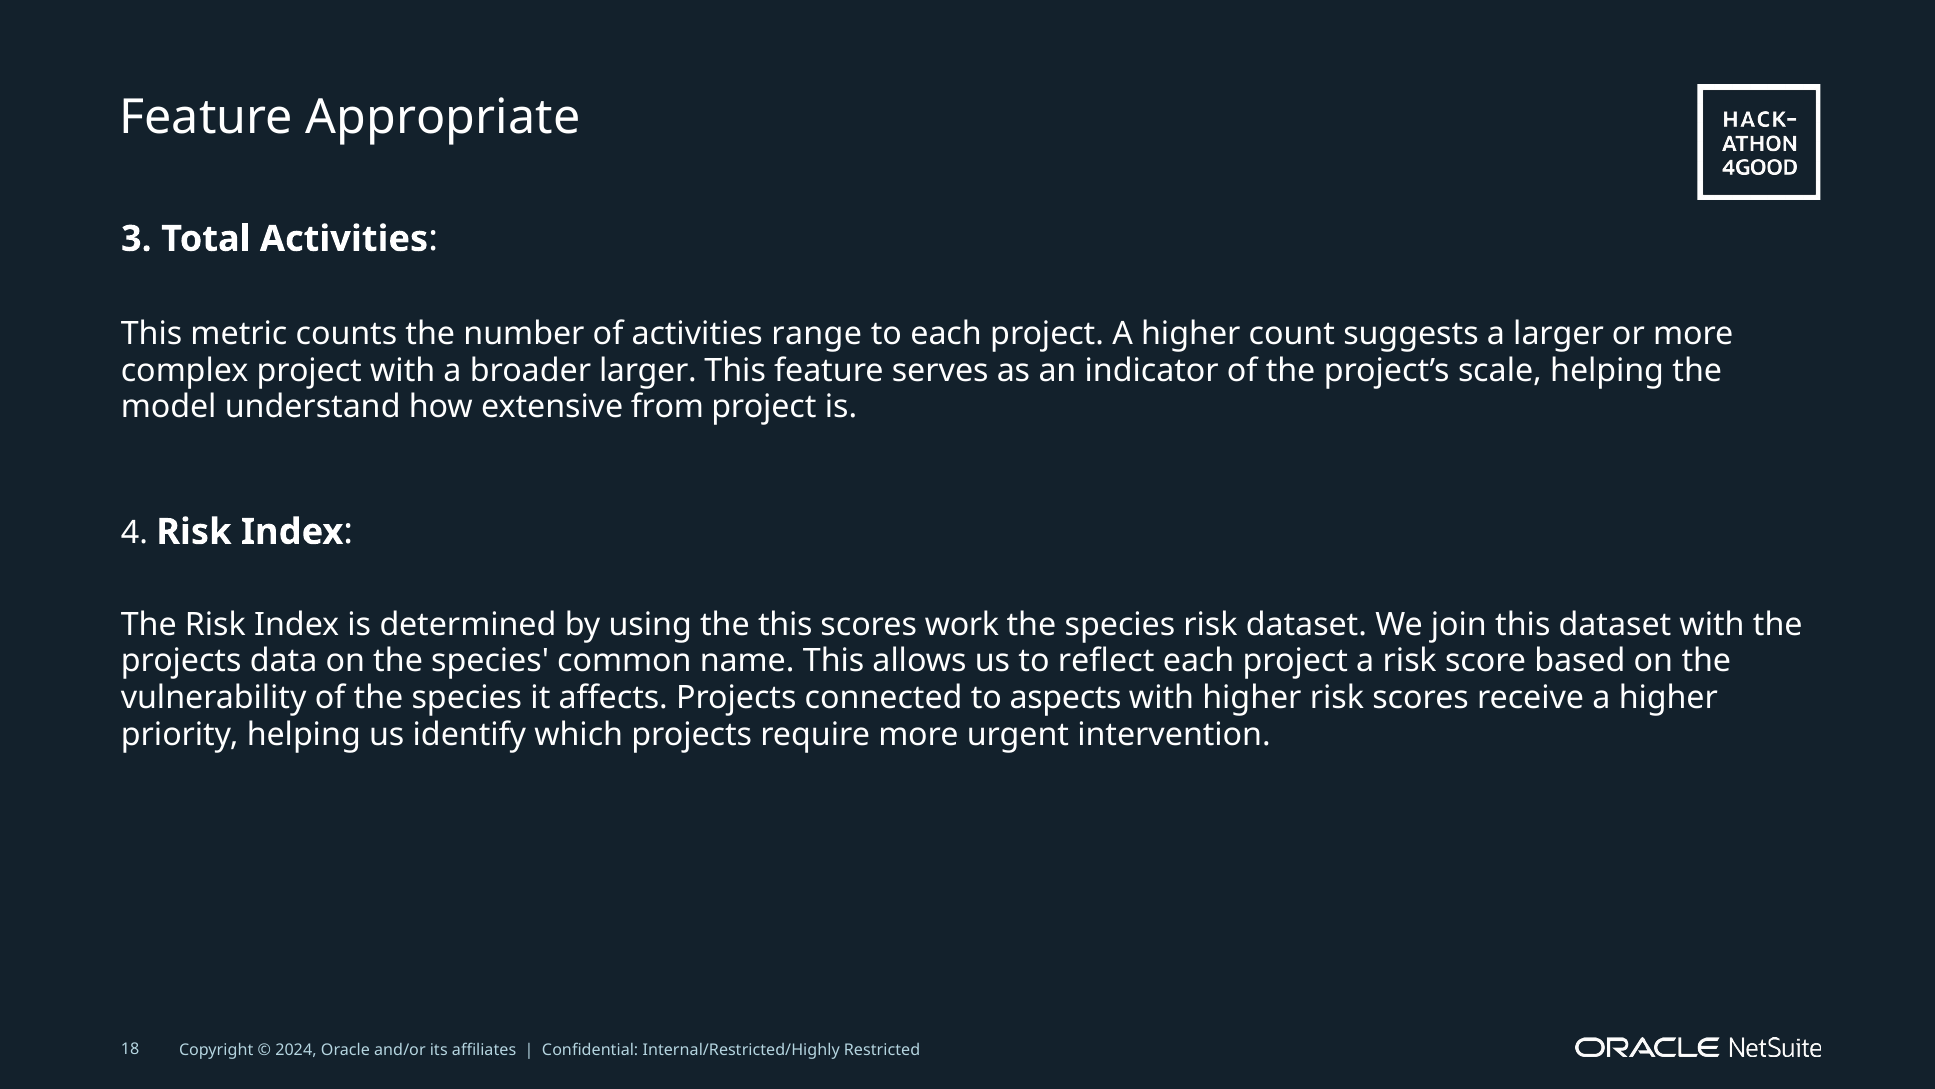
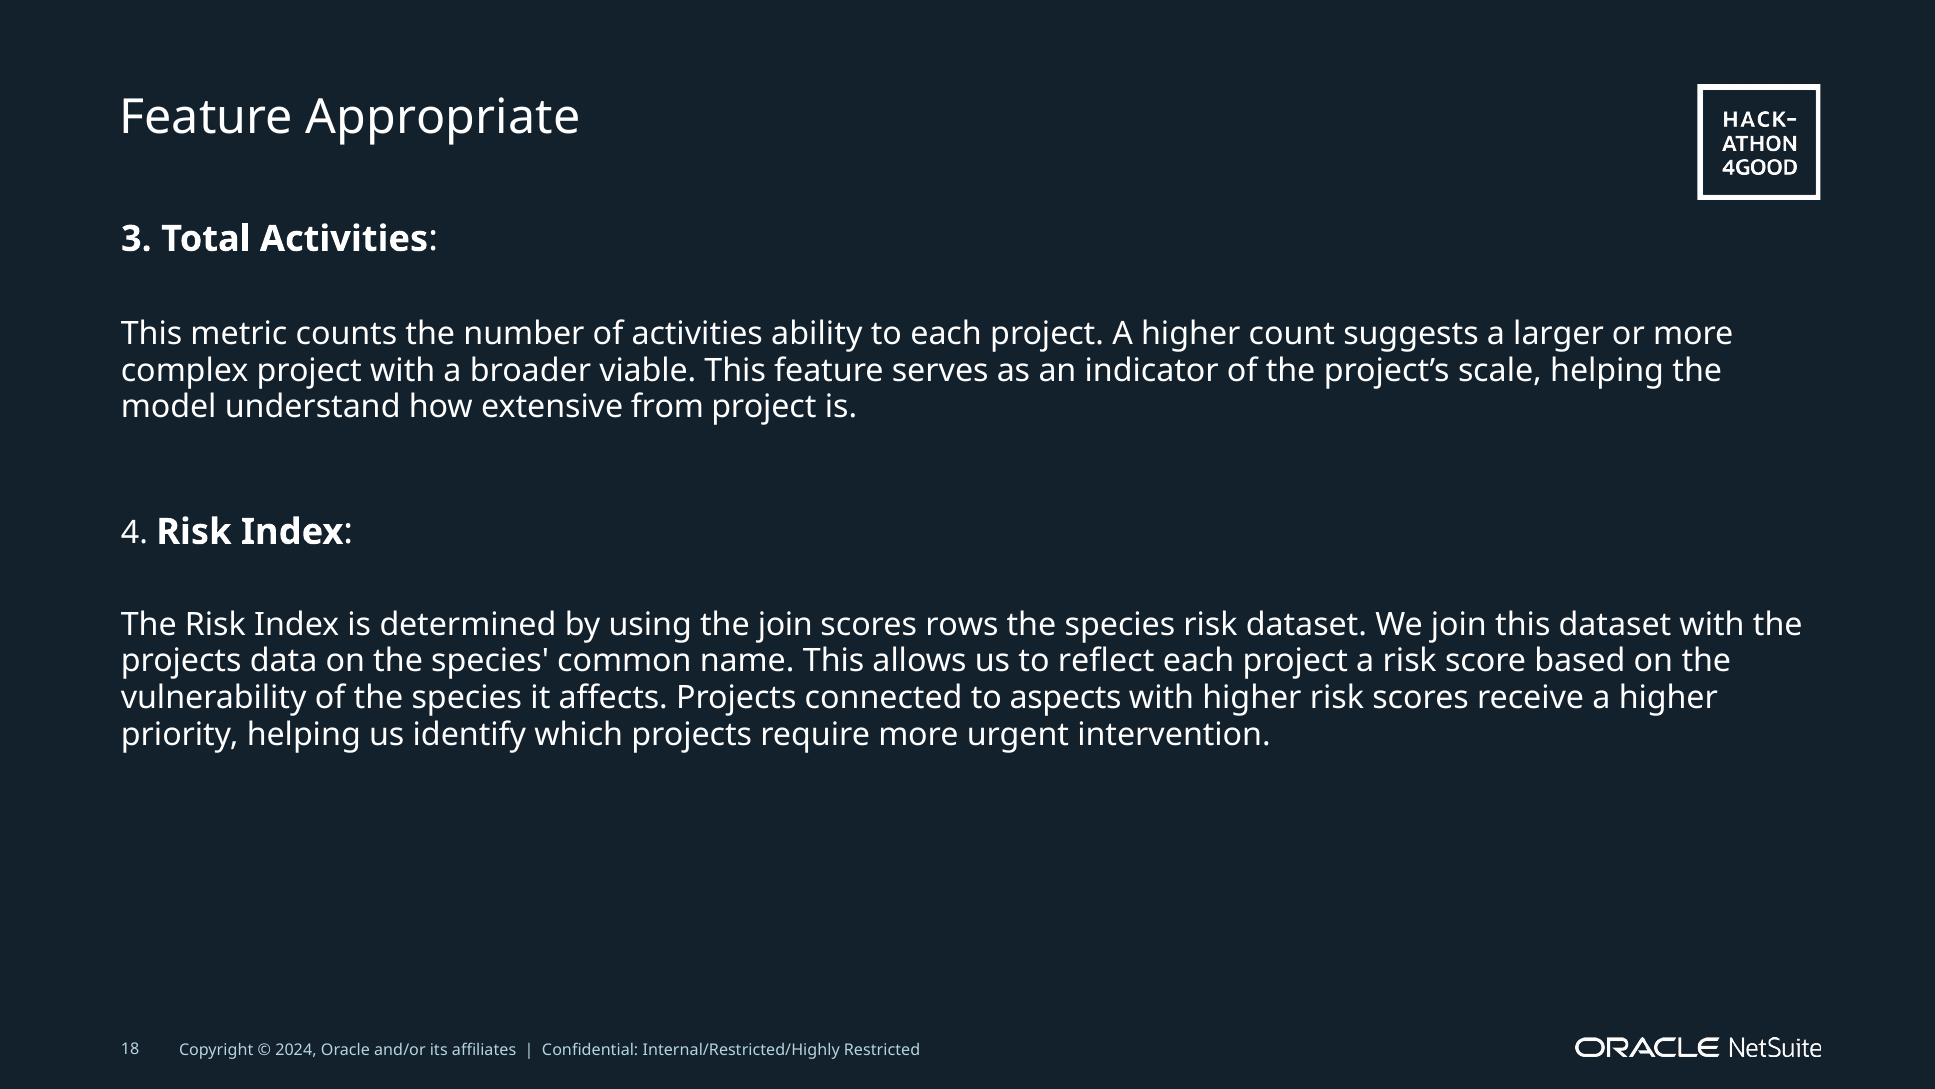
range: range -> ability (817, 333)
broader larger: larger -> viable (648, 370)
the this: this -> join (785, 624)
work: work -> rows (962, 624)
